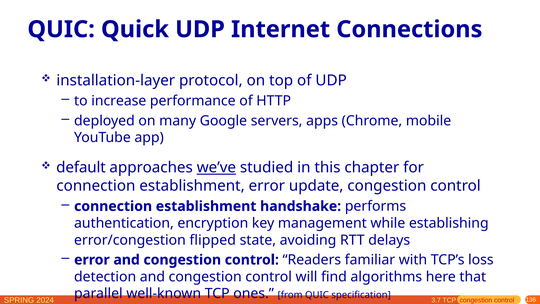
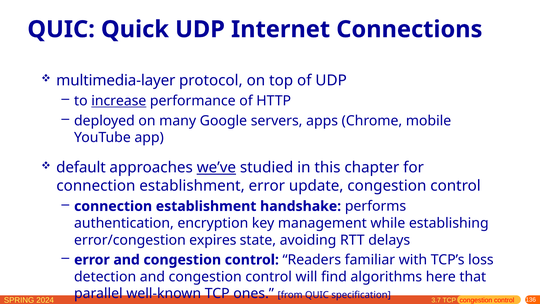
installation-layer: installation-layer -> multimedia-layer (116, 80)
increase underline: none -> present (119, 101)
flipped: flipped -> expires (213, 240)
